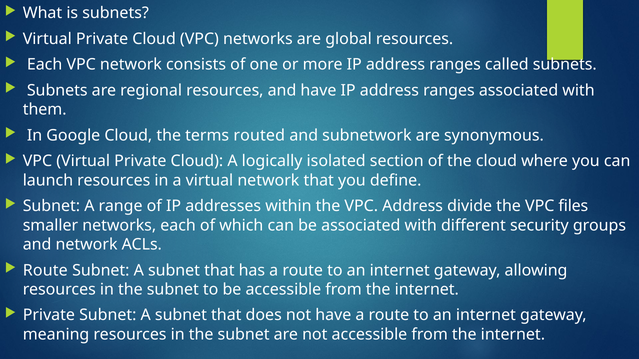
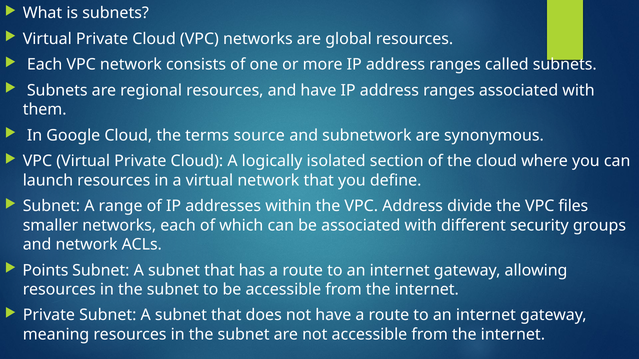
routed: routed -> source (259, 136)
Route: Route -> Points (45, 271)
